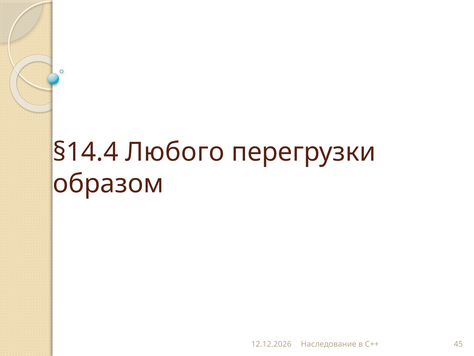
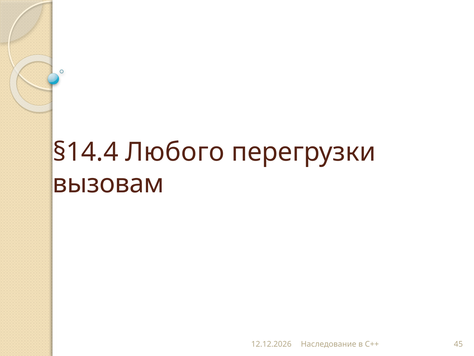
образом: образом -> вызовам (108, 184)
